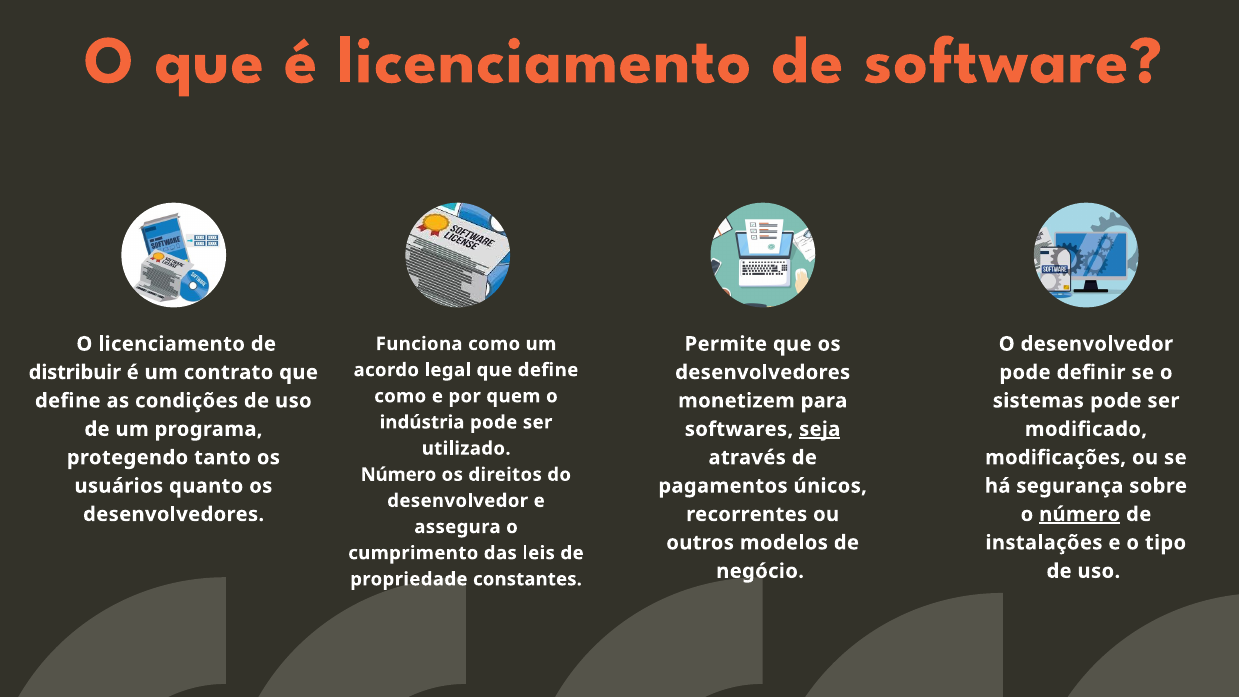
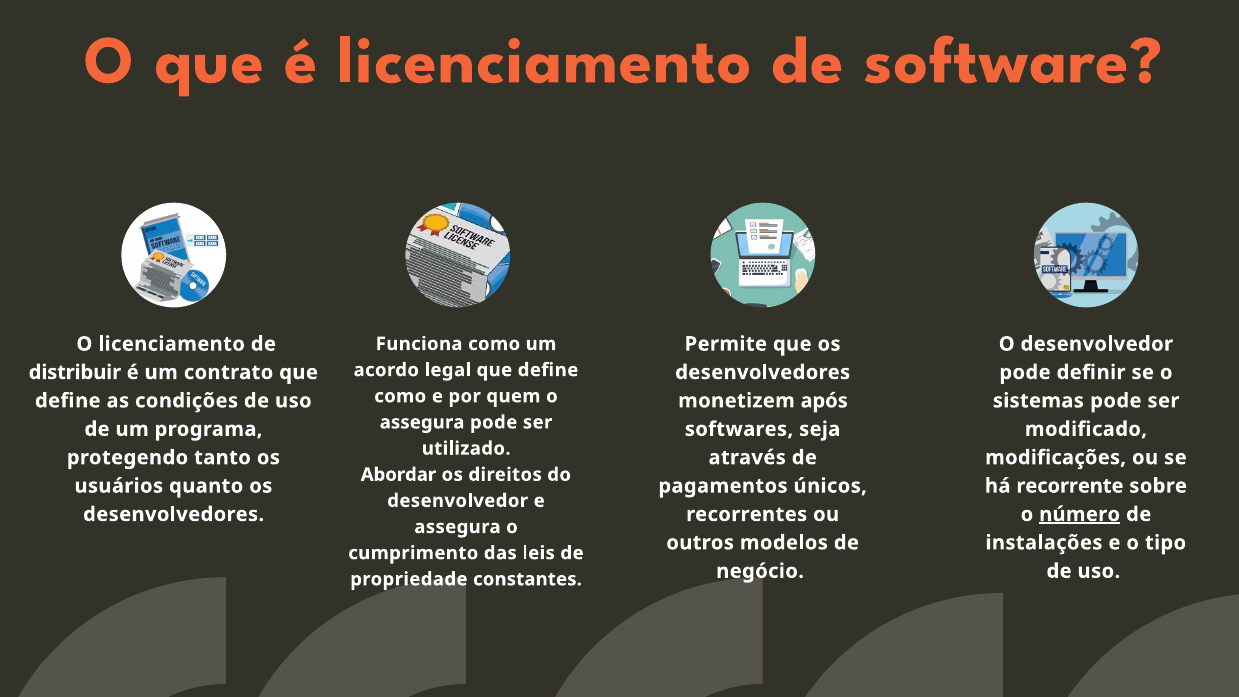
para: para -> após (824, 401)
indústria: indústria -> assegura (422, 422)
seja underline: present -> none (820, 429)
Número: Número -> Abordar (398, 475)
segurança: segurança -> recorrente (1070, 486)
